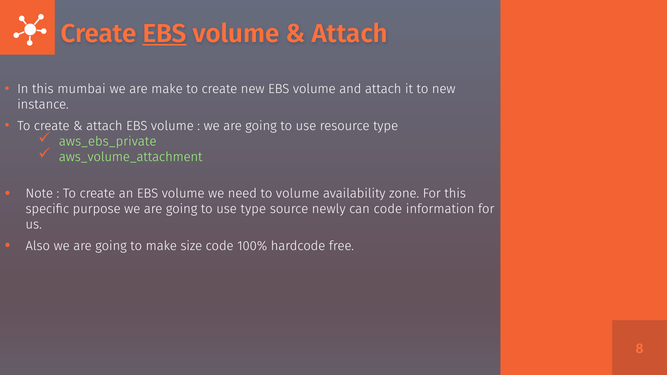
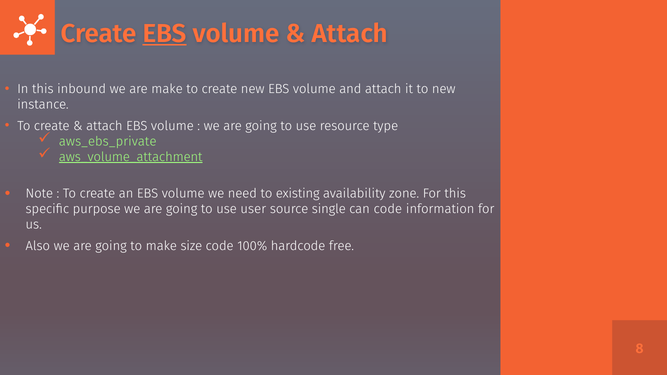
mumbai: mumbai -> inbound (82, 89)
aws_volume_attachment underline: none -> present (131, 157)
to volume: volume -> existing (298, 194)
use type: type -> user (253, 209)
newly: newly -> single (329, 209)
